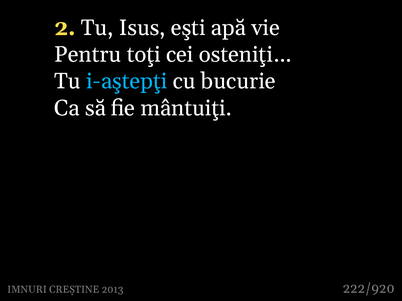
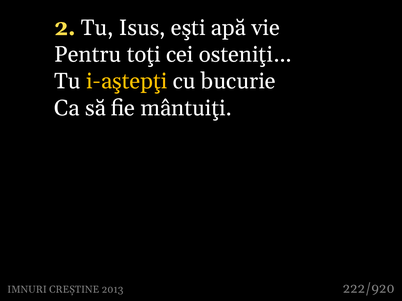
i-aştepţi colour: light blue -> yellow (127, 81)
